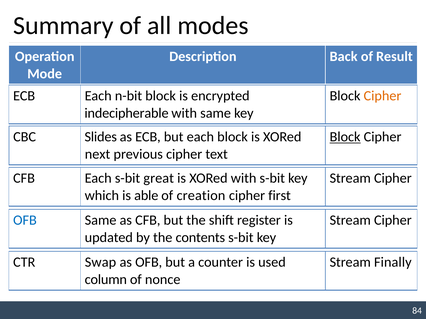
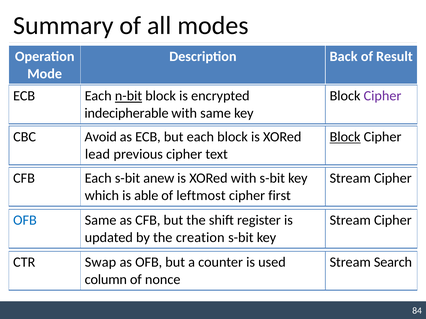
n-bit underline: none -> present (128, 96)
Cipher colour: orange -> purple (383, 96)
Slides: Slides -> Avoid (101, 137)
next: next -> lead (97, 155)
great: great -> anew (159, 178)
creation: creation -> leftmost (201, 196)
contents: contents -> creation (200, 238)
Finally: Finally -> Search (393, 263)
